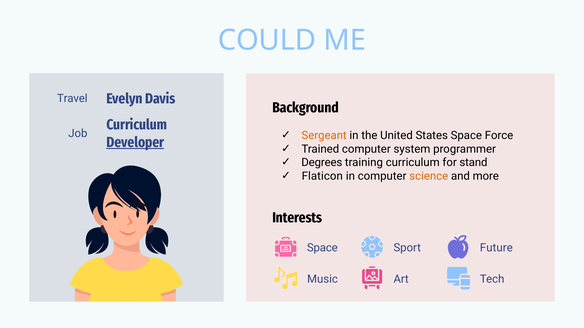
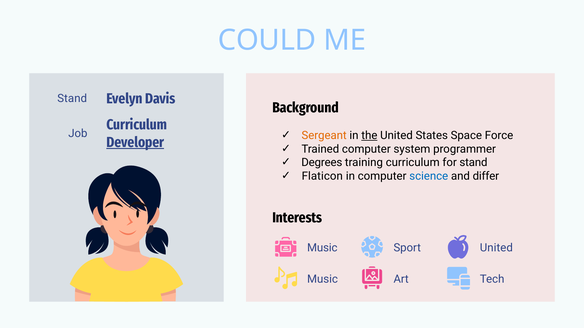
Travel: Travel -> Stand (72, 99)
the underline: none -> present (369, 136)
science colour: orange -> blue (429, 176)
more: more -> differ (486, 176)
Space: Space -> Music (322, 248)
Sport Future: Future -> United (496, 248)
